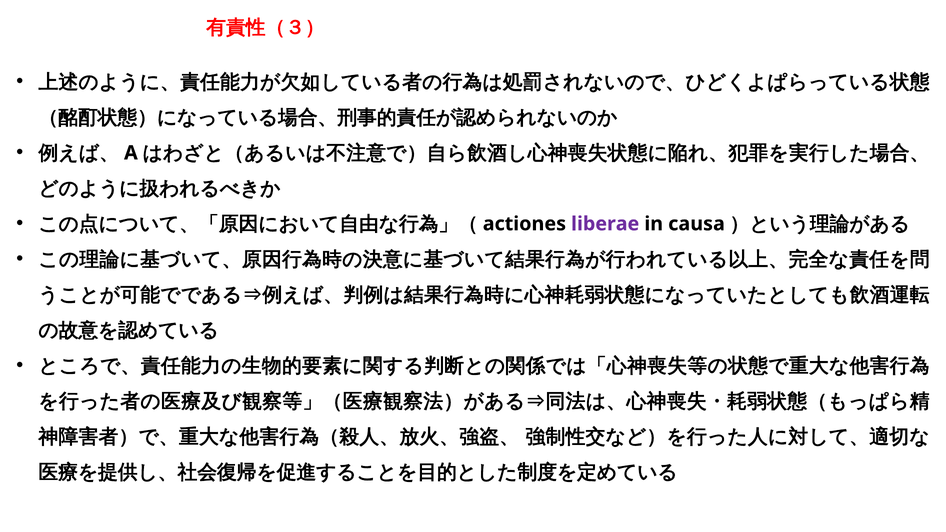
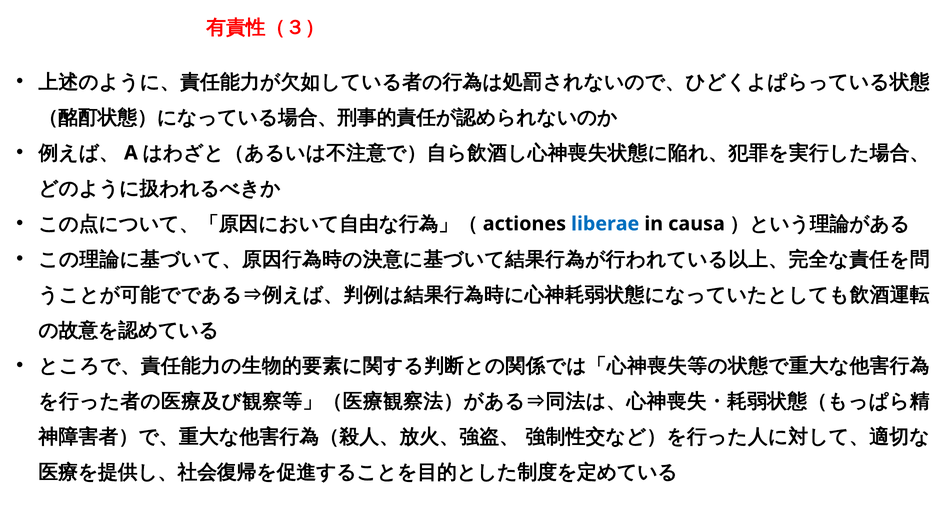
liberae colour: purple -> blue (605, 224)
